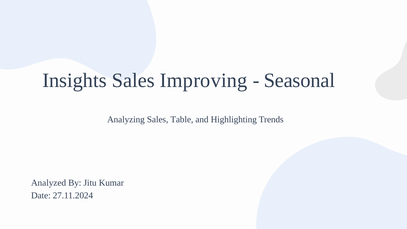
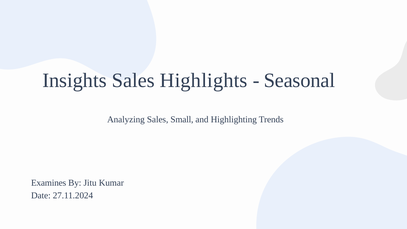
Improving: Improving -> Highlights (204, 81)
Table: Table -> Small (182, 119)
Analyzed: Analyzed -> Examines (49, 183)
